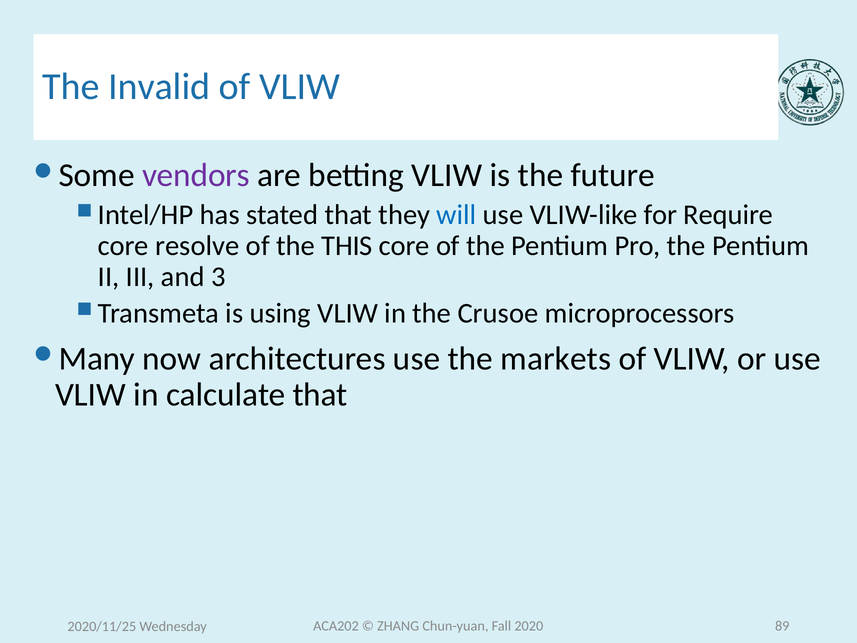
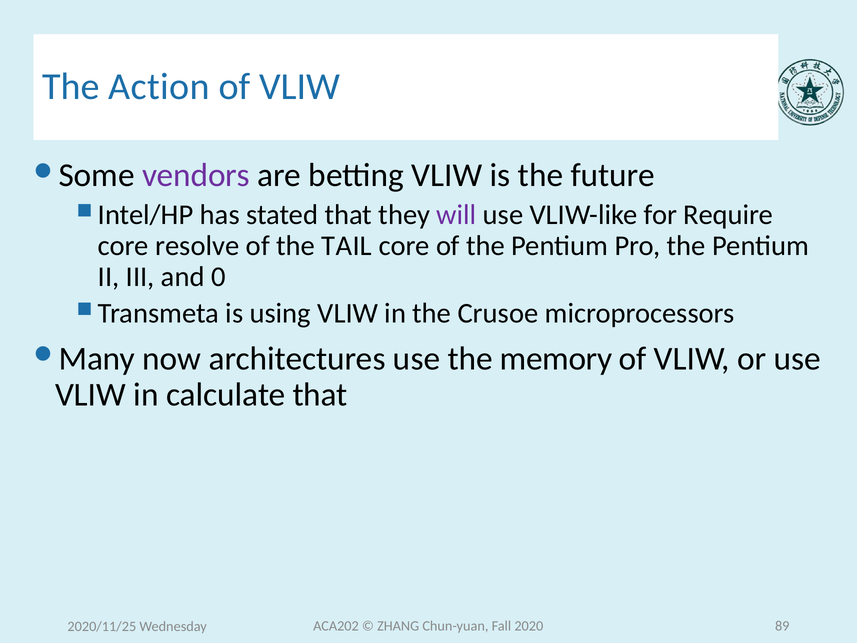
Invalid: Invalid -> Action (159, 87)
will colour: blue -> purple (456, 215)
THIS: THIS -> TAIL (347, 246)
3: 3 -> 0 (218, 276)
markets: markets -> memory (556, 359)
